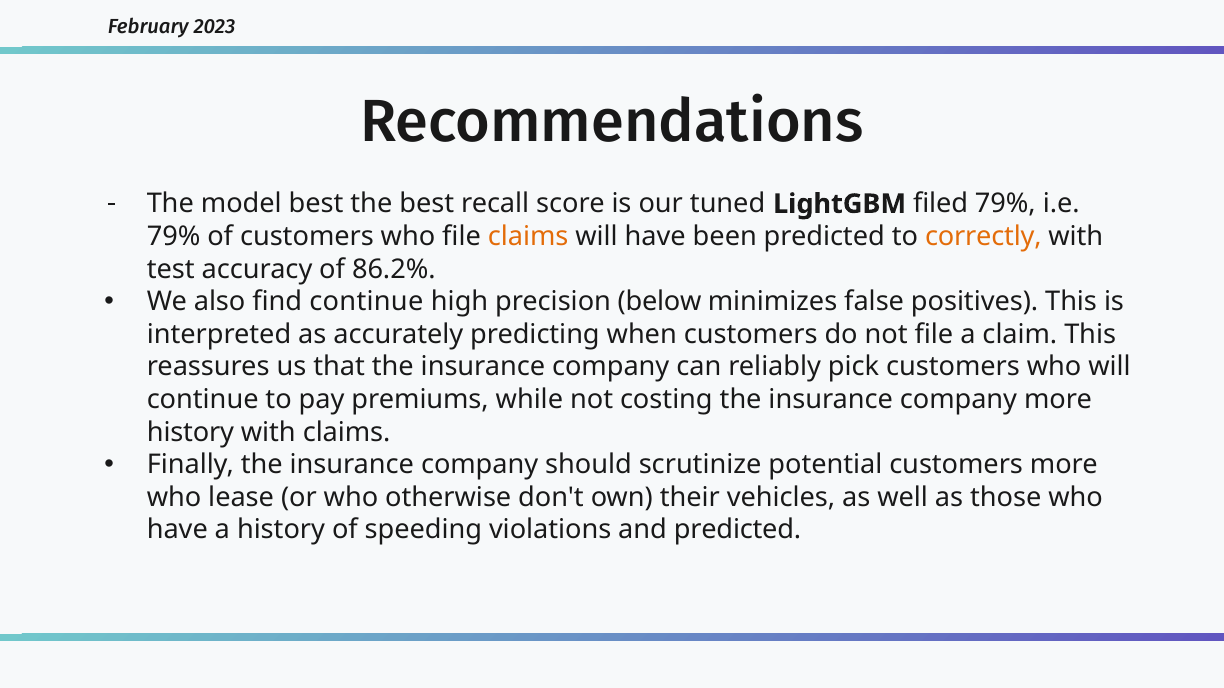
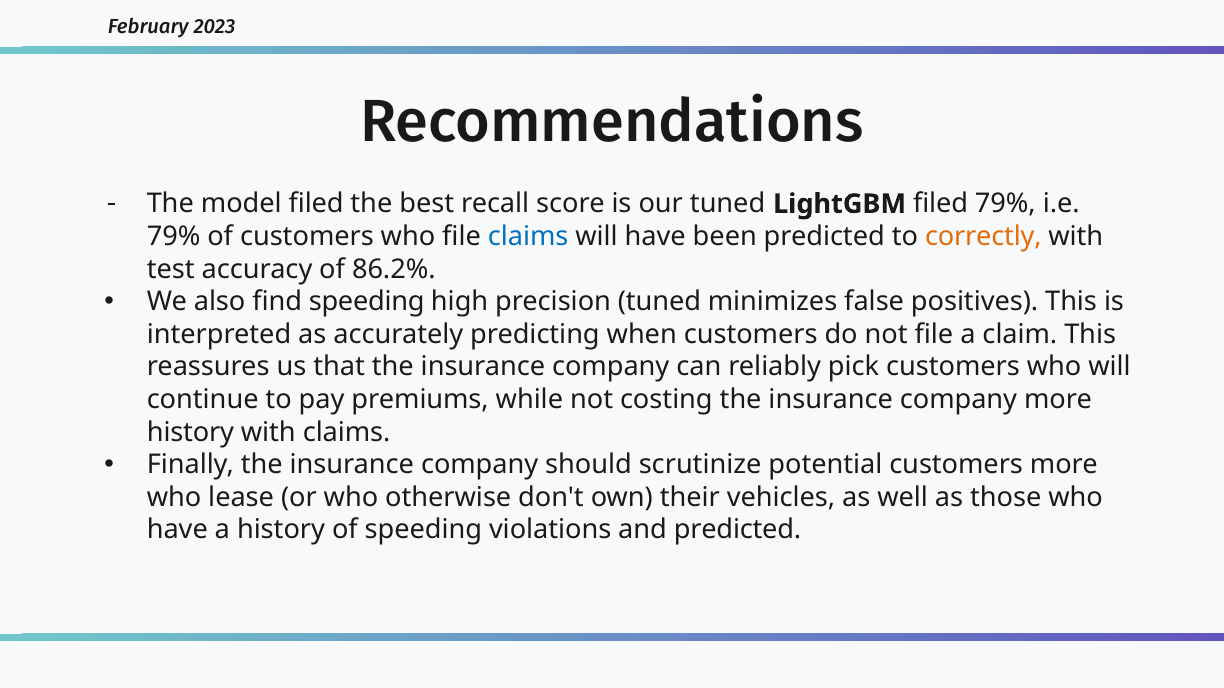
model best: best -> filed (316, 204)
claims colour: orange -> blue (528, 237)
find continue: continue -> speeding (367, 302)
precision below: below -> tuned (659, 302)
